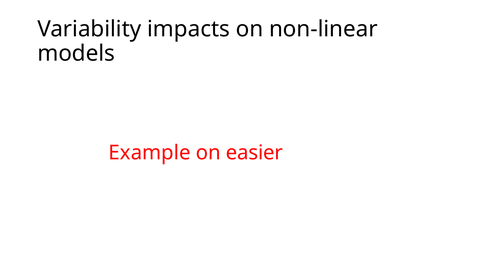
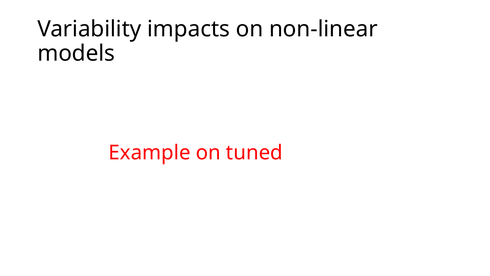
easier: easier -> tuned (254, 152)
